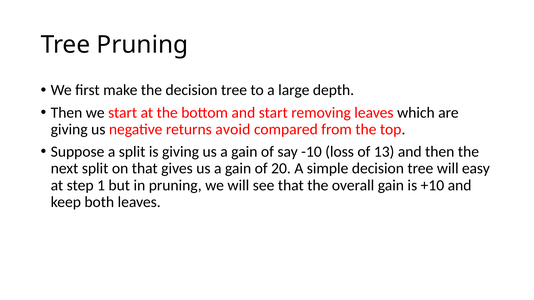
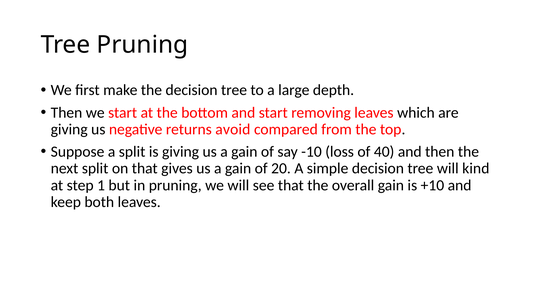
13: 13 -> 40 (384, 152)
easy: easy -> kind (476, 169)
